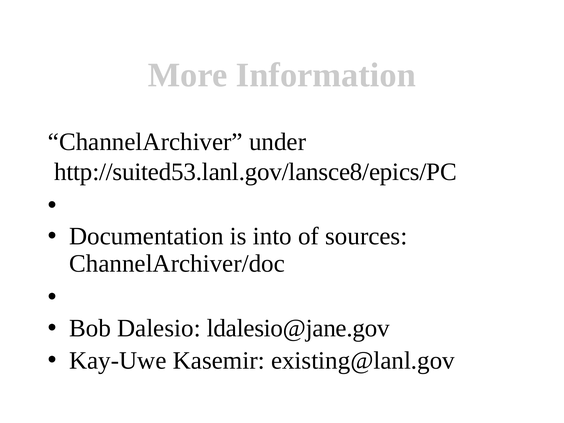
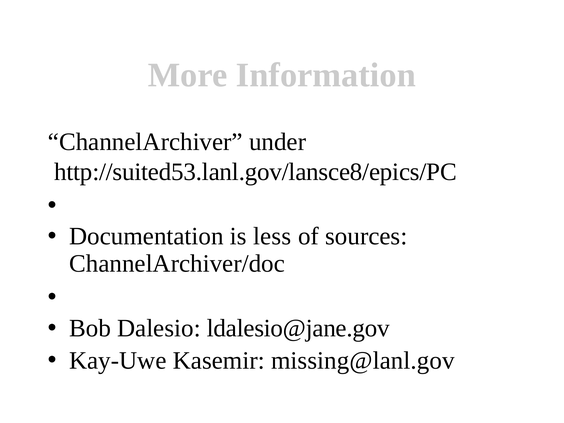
into: into -> less (272, 236)
existing@lanl.gov: existing@lanl.gov -> missing@lanl.gov (363, 360)
